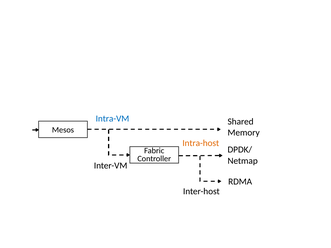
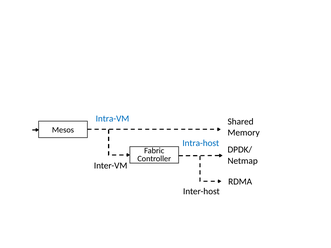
Intra-host colour: orange -> blue (201, 143)
